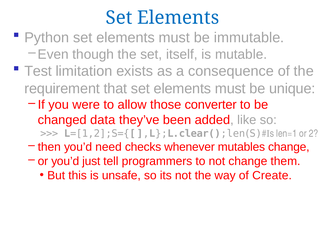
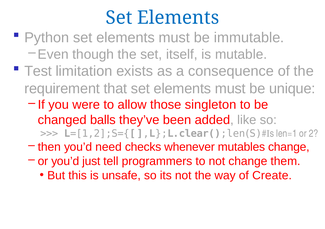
converter: converter -> singleton (211, 105)
data: data -> balls (103, 120)
